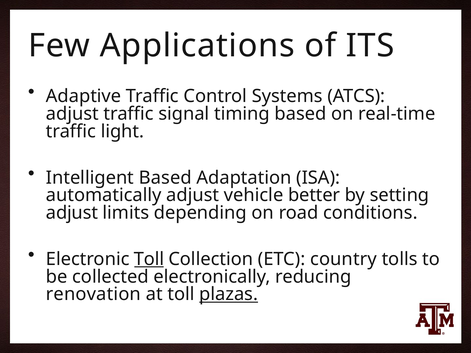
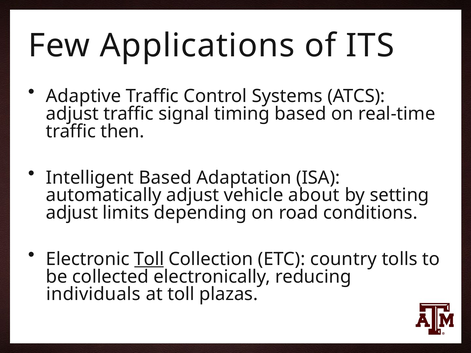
light: light -> then (122, 132)
better: better -> about (314, 195)
renovation: renovation -> individuals (93, 294)
plazas underline: present -> none (229, 294)
